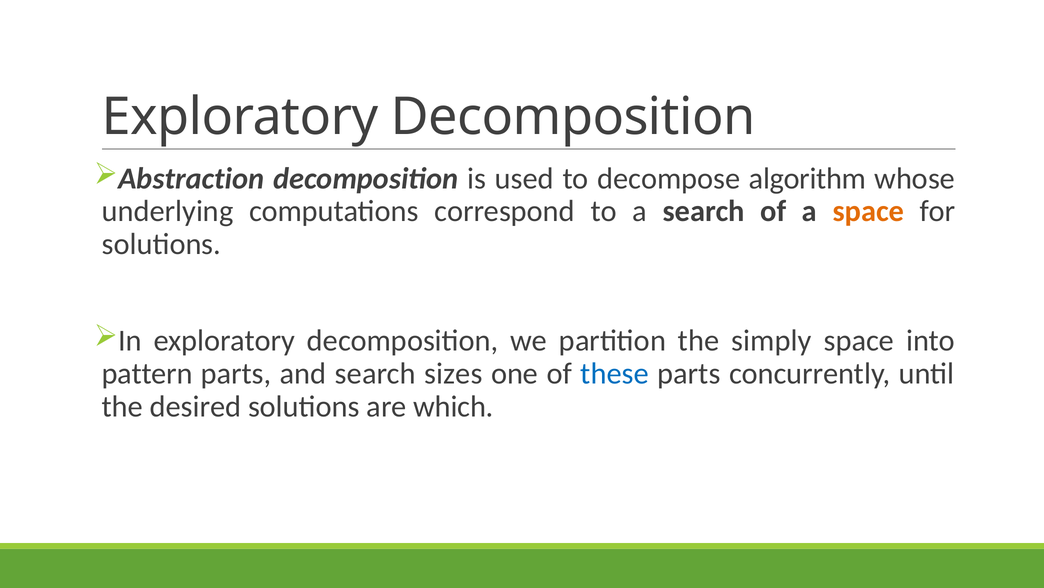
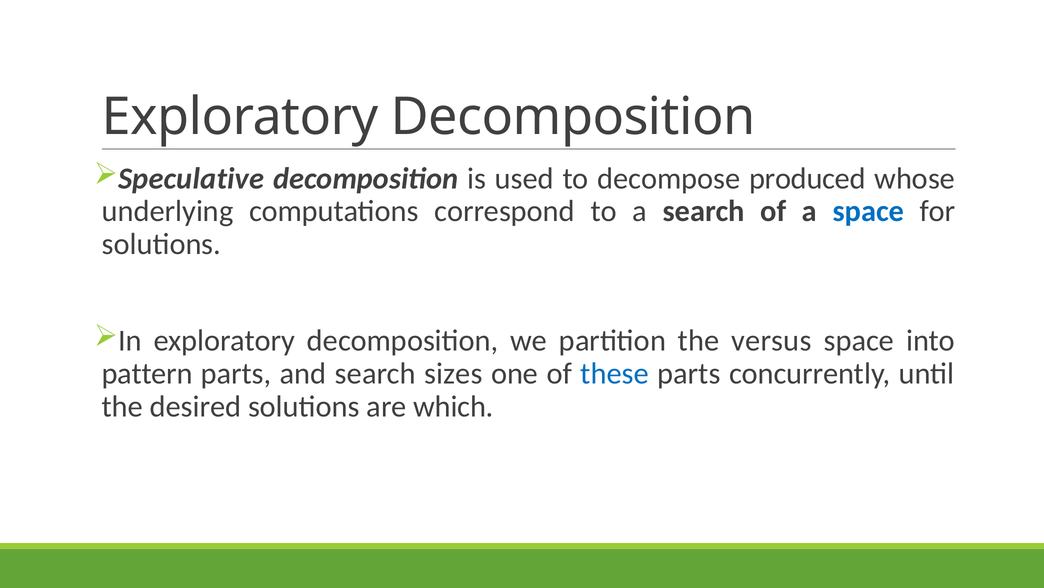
Abstraction: Abstraction -> Speculative (191, 178)
algorithm: algorithm -> produced (807, 178)
space colour: orange -> blue (868, 211)
simply: simply -> versus (771, 340)
